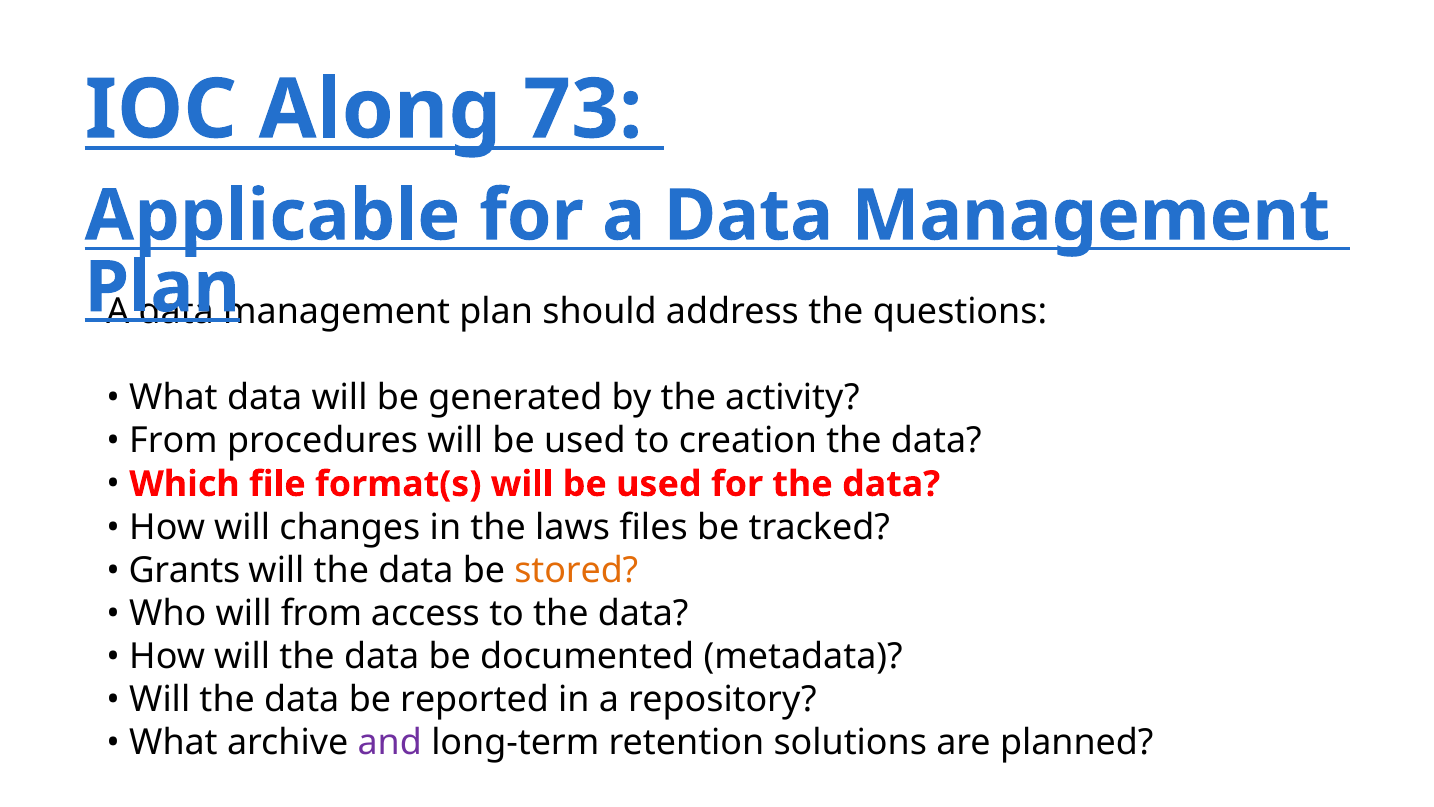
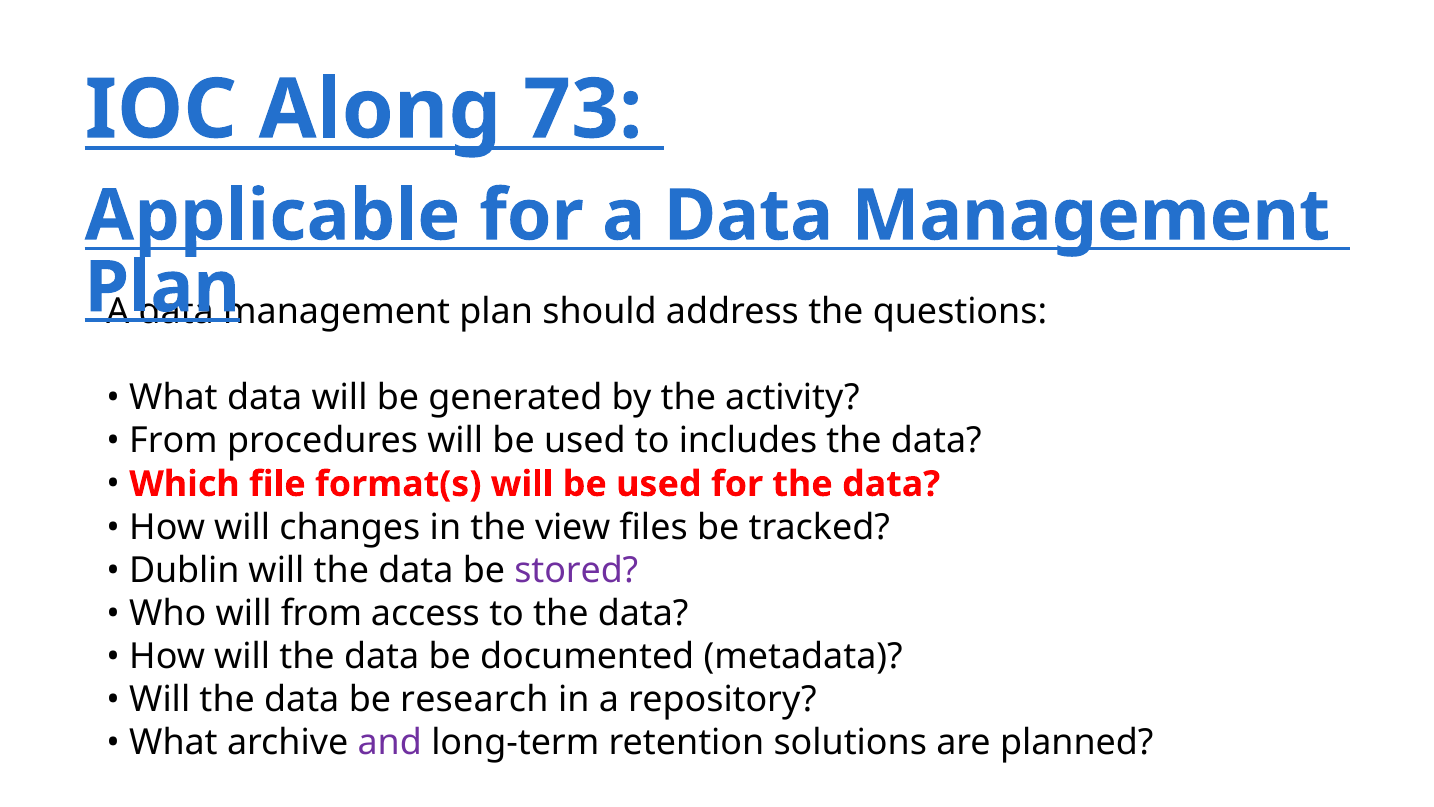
creation: creation -> includes (748, 441)
laws: laws -> view (573, 527)
Grants: Grants -> Dublin (184, 570)
stored colour: orange -> purple (576, 570)
reported: reported -> research (474, 699)
